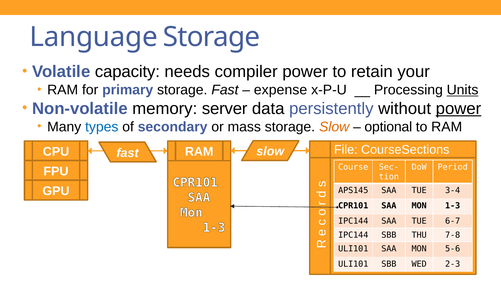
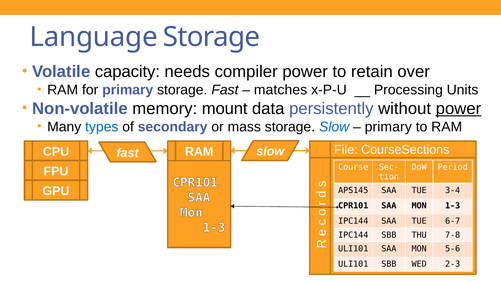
your: your -> over (414, 72)
expense: expense -> matches (281, 90)
Units underline: present -> none (463, 90)
server: server -> mount (225, 109)
Slow colour: orange -> blue (334, 127)
optional: optional -> primary (388, 127)
